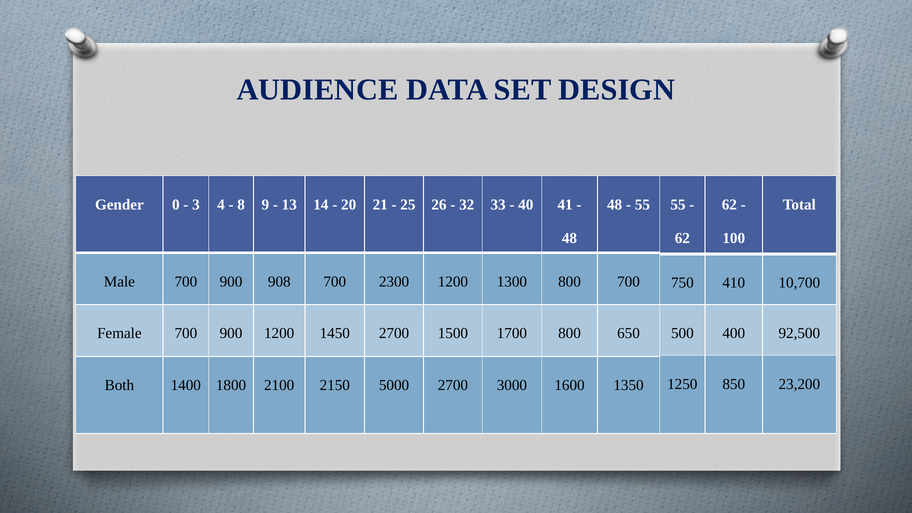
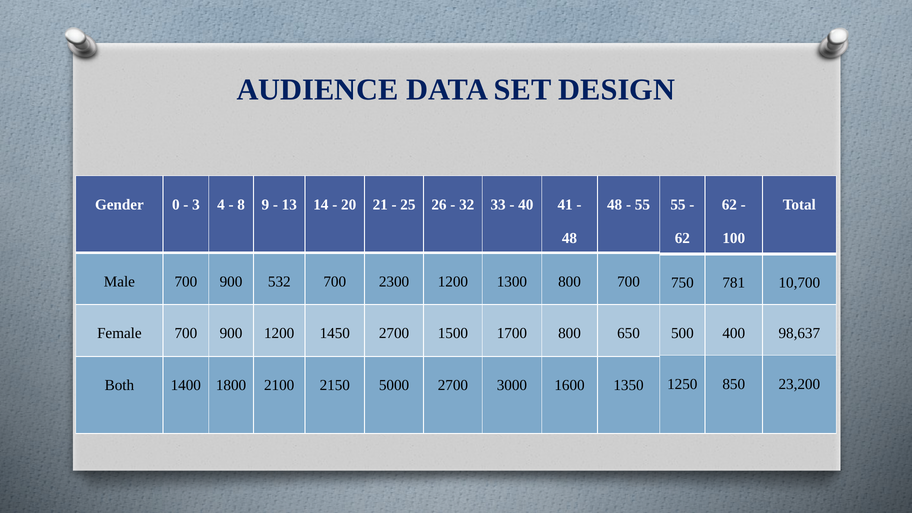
908: 908 -> 532 (279, 282)
410: 410 -> 781 (734, 283)
92,500: 92,500 -> 98,637 (799, 333)
